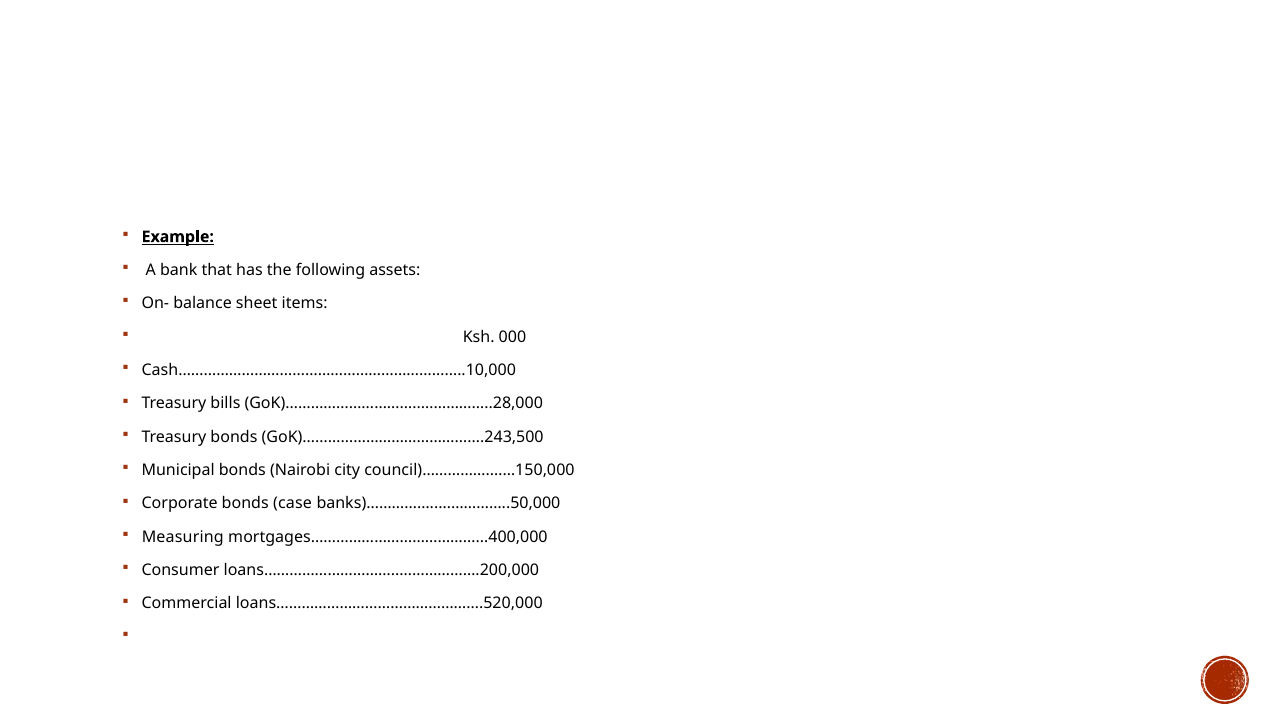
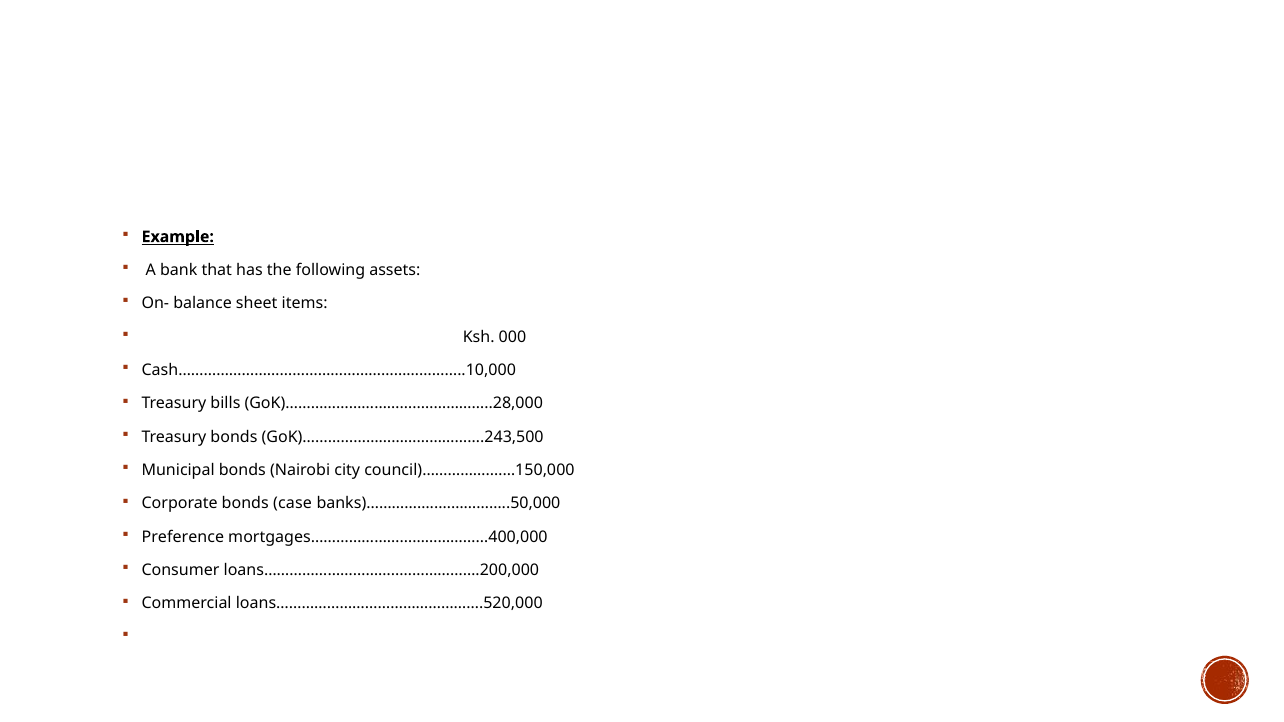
Measuring: Measuring -> Preference (183, 537)
